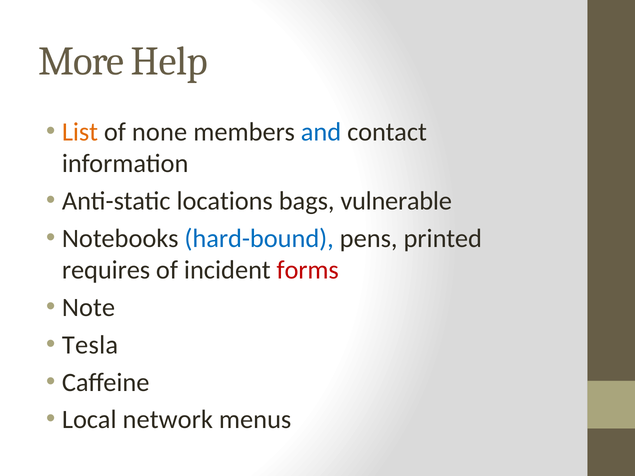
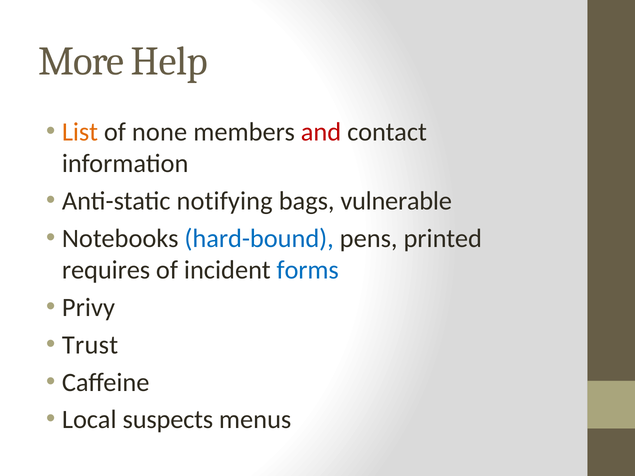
and colour: blue -> red (321, 132)
locations: locations -> notifying (225, 201)
forms colour: red -> blue (308, 270)
Note: Note -> Privy (88, 308)
Tesla: Tesla -> Trust (90, 345)
network: network -> suspects (168, 420)
